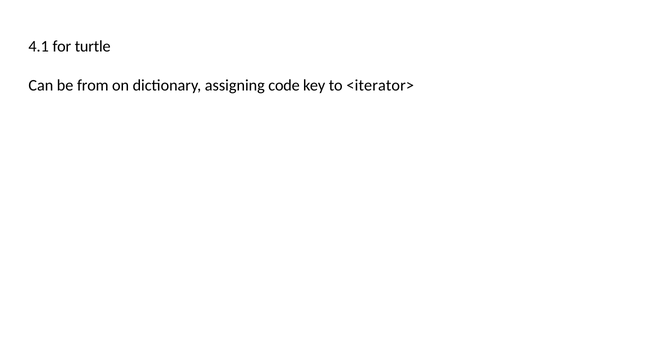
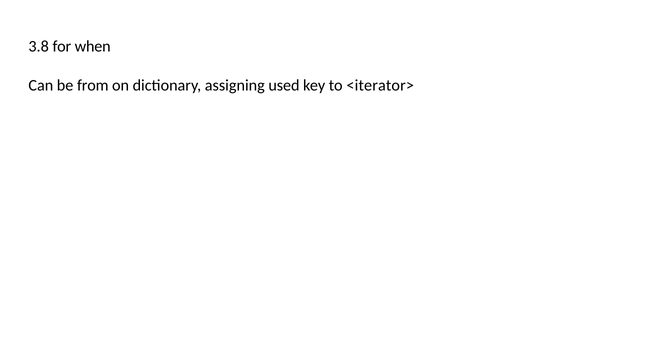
4.1: 4.1 -> 3.8 (39, 47)
turtle: turtle -> when (93, 47)
code: code -> used (284, 85)
